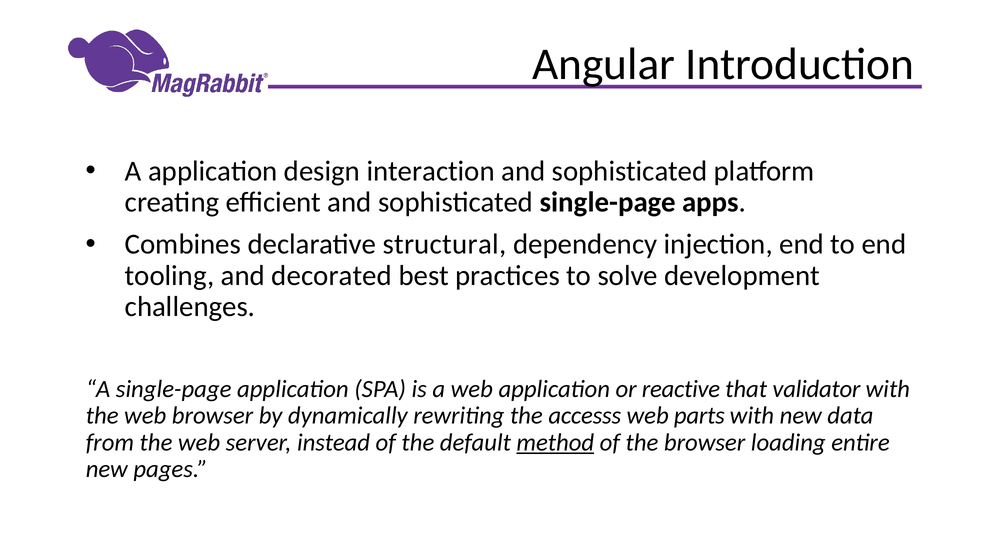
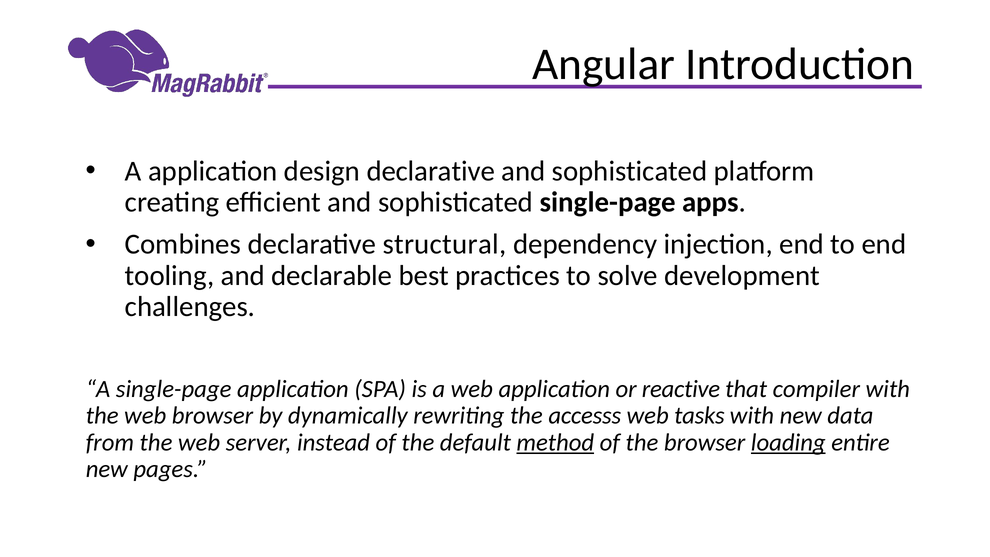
design interaction: interaction -> declarative (431, 171)
decorated: decorated -> declarable (332, 276)
validator: validator -> compiler (816, 389)
parts: parts -> tasks (699, 416)
loading underline: none -> present (788, 442)
